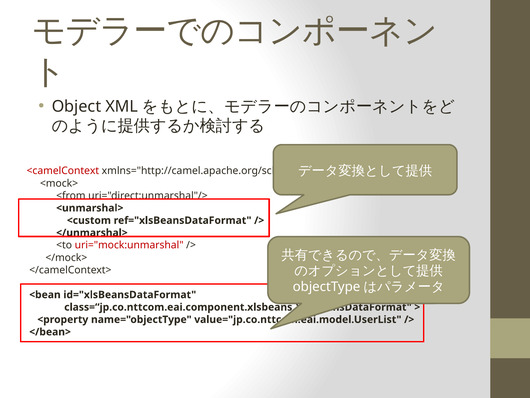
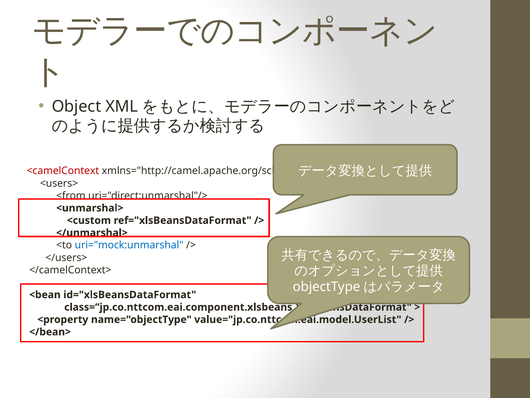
<mock>: <mock> -> <users> (59, 183)
uri="mock:unmarshal colour: red -> blue (129, 245)
</mock>: </mock> -> </users> (66, 257)
